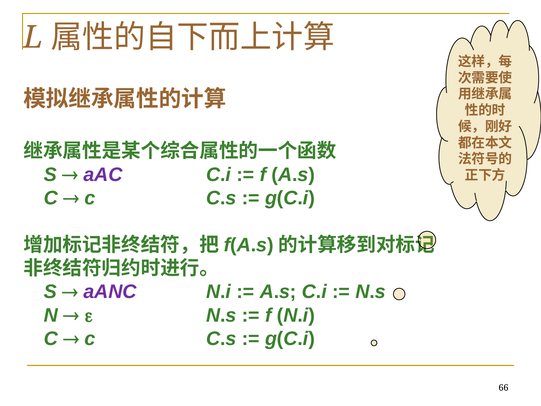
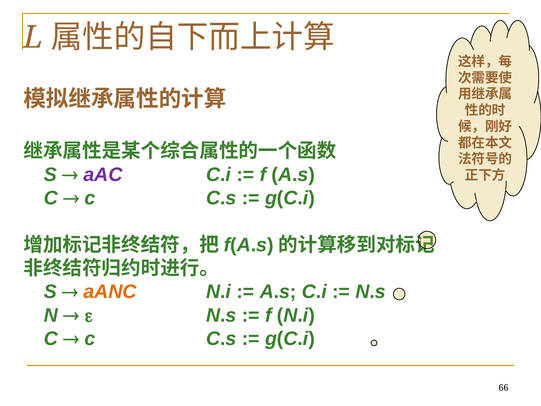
aANC colour: purple -> orange (110, 292)
